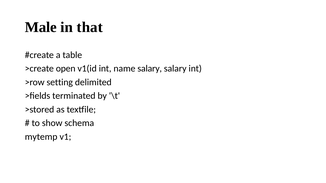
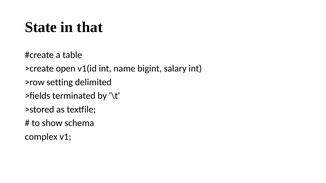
Male: Male -> State (41, 27)
name salary: salary -> bigint (150, 69)
mytemp: mytemp -> complex (41, 137)
